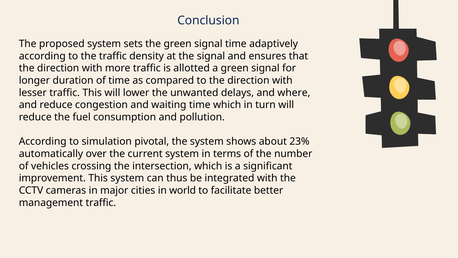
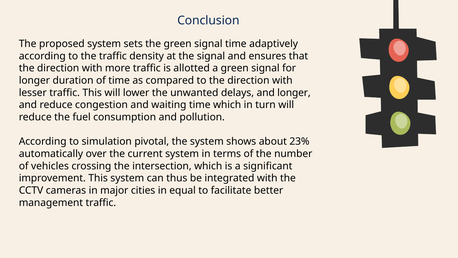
and where: where -> longer (294, 93)
world: world -> equal (183, 190)
